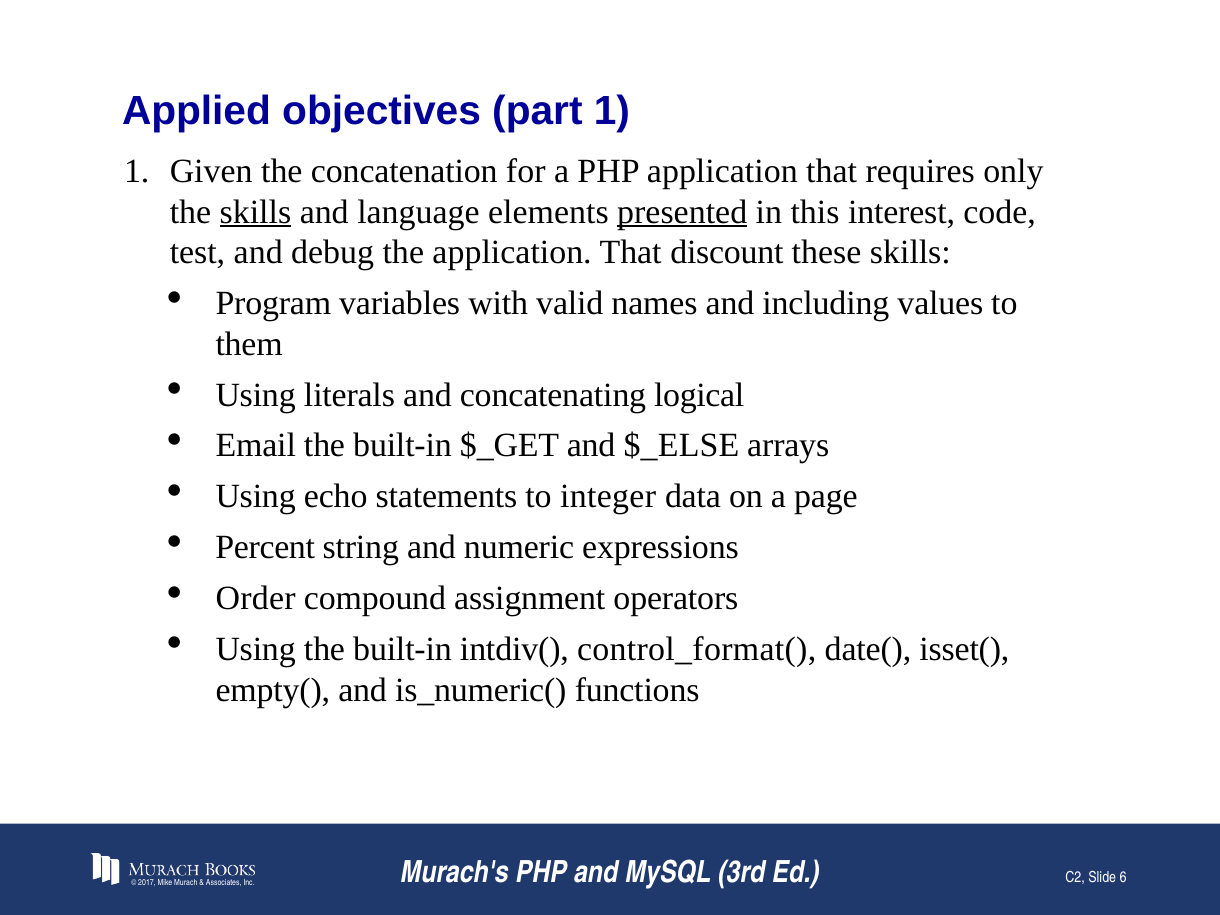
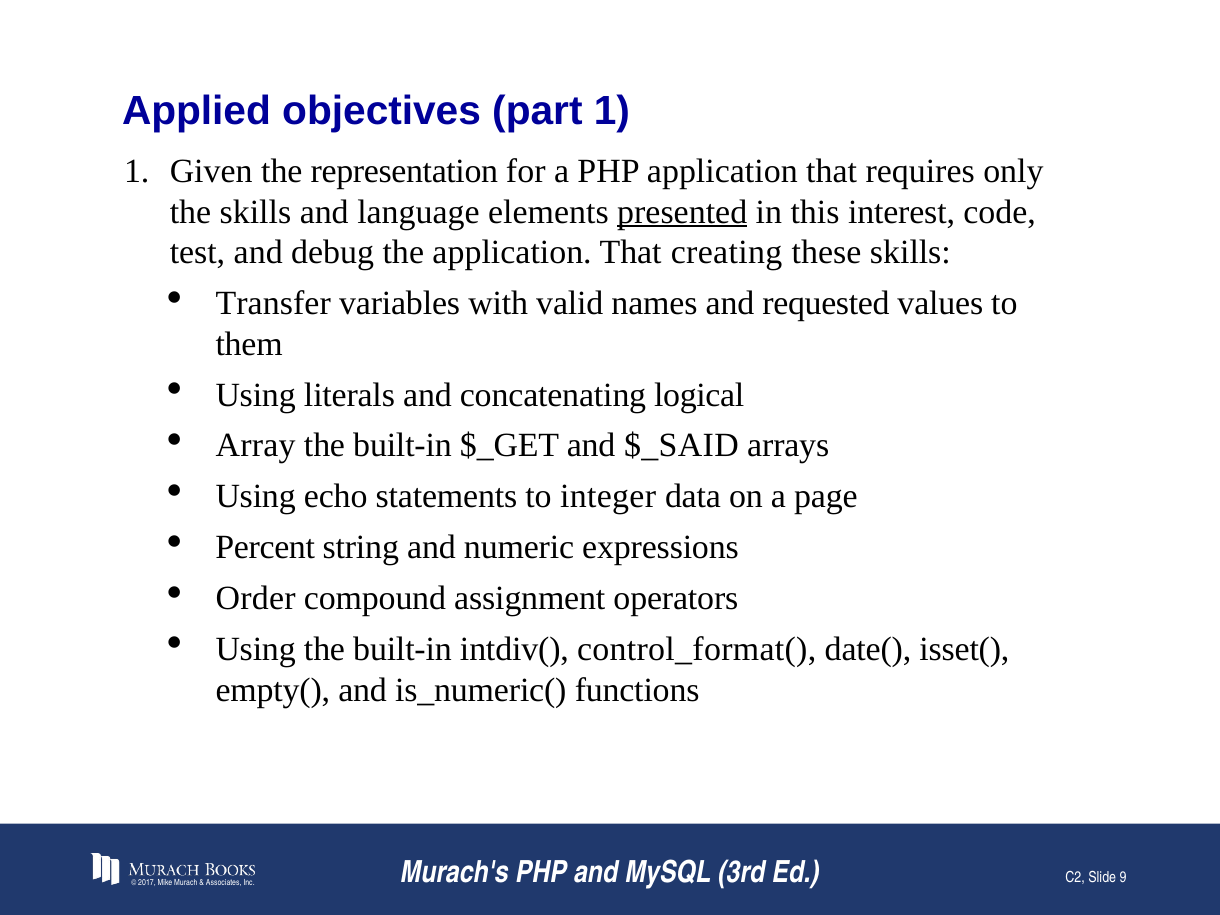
concatenation: concatenation -> representation (404, 171)
skills underline: present -> none (255, 212)
discount: discount -> creating (727, 253)
Program: Program -> Transfer (273, 303)
including: including -> requested (826, 303)
Email: Email -> Array (256, 446)
$_ELSE: $_ELSE -> $_SAID (681, 446)
6: 6 -> 9 (1123, 878)
